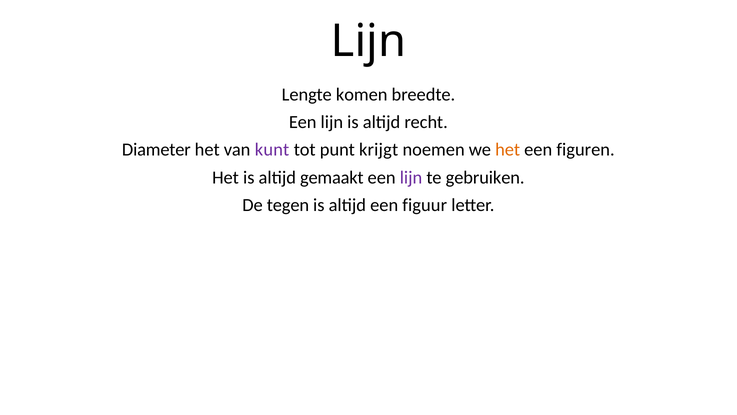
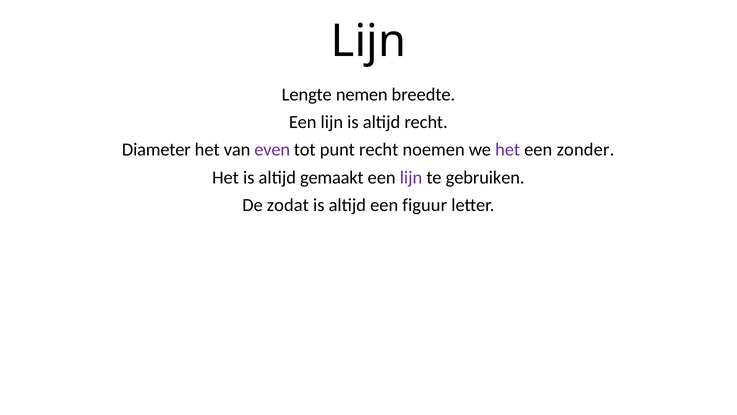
komen: komen -> nemen (362, 95)
kunt: kunt -> even (272, 150)
punt krijgt: krijgt -> recht (379, 150)
het colour: orange -> purple (508, 150)
figuren: figuren -> zonder (585, 150)
tegen: tegen -> zodat (288, 205)
